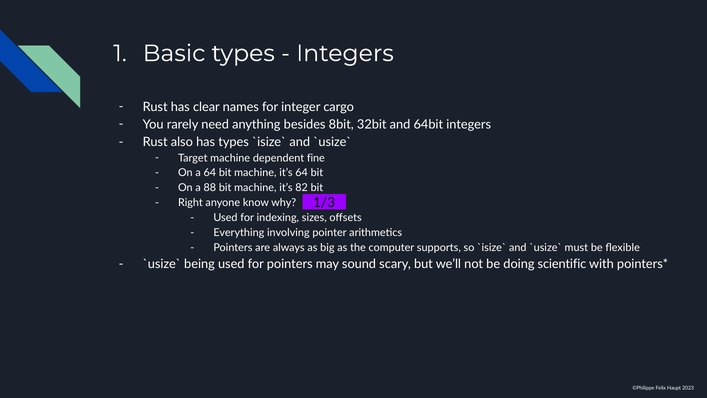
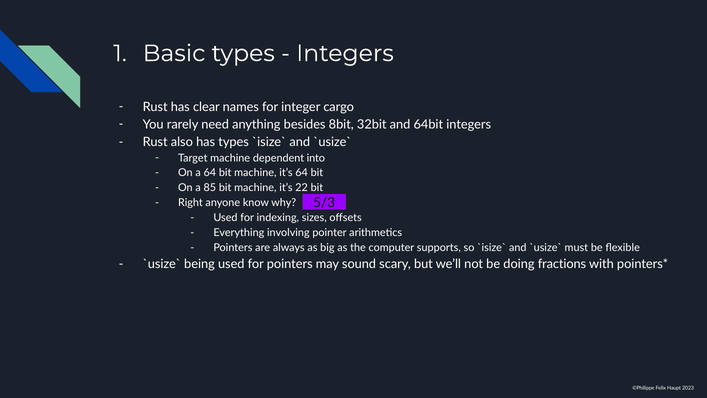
fine: fine -> into (316, 158)
88: 88 -> 85 (210, 188)
82: 82 -> 22 (302, 188)
1/3: 1/3 -> 5/3 (324, 202)
scientific: scientific -> fractions (562, 264)
